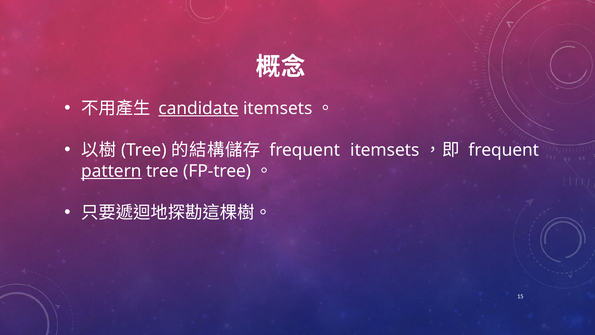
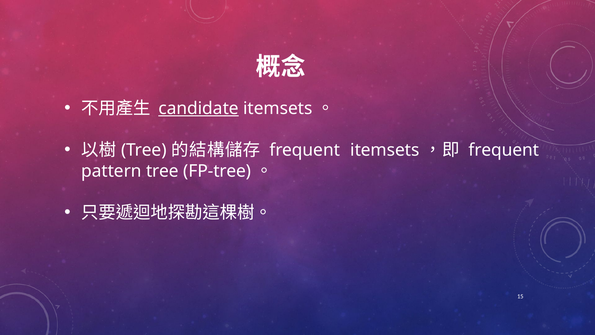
pattern underline: present -> none (111, 171)
